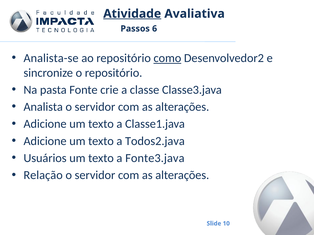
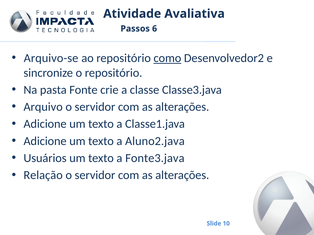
Atividade underline: present -> none (132, 14)
Analista-se: Analista-se -> Arquivo-se (51, 58)
Analista: Analista -> Arquivo (43, 107)
Todos2.java: Todos2.java -> Aluno2.java (155, 141)
